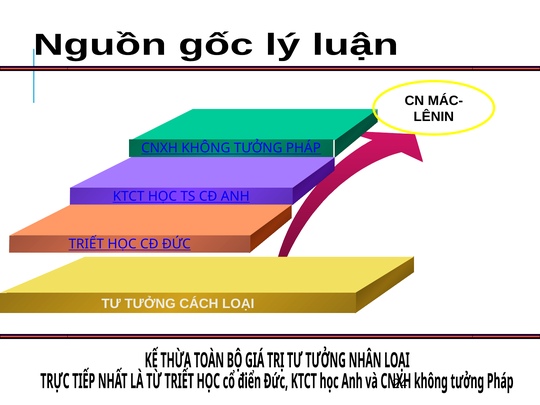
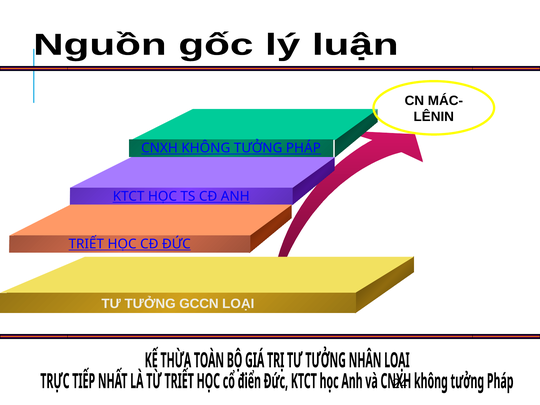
CÁCH: CÁCH -> GCCN (199, 304)
